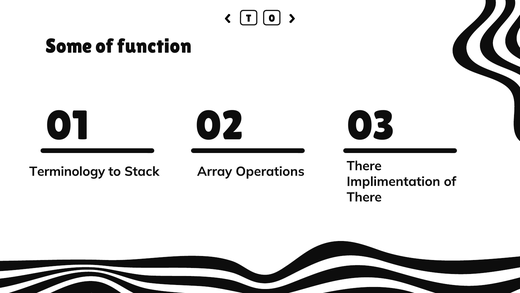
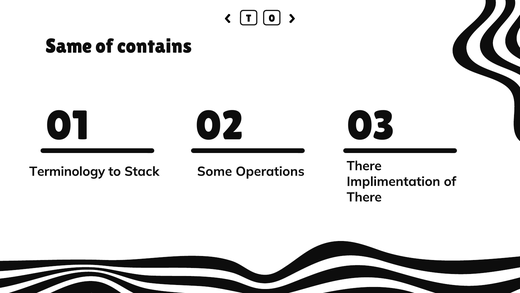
Some: Some -> Same (69, 46)
function: function -> contains (154, 46)
Array: Array -> Some (215, 171)
